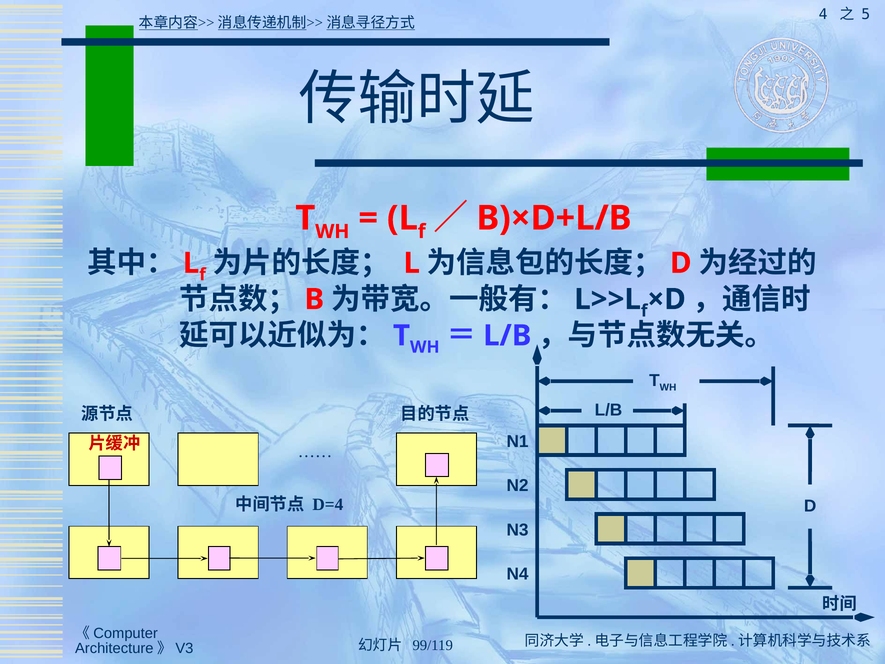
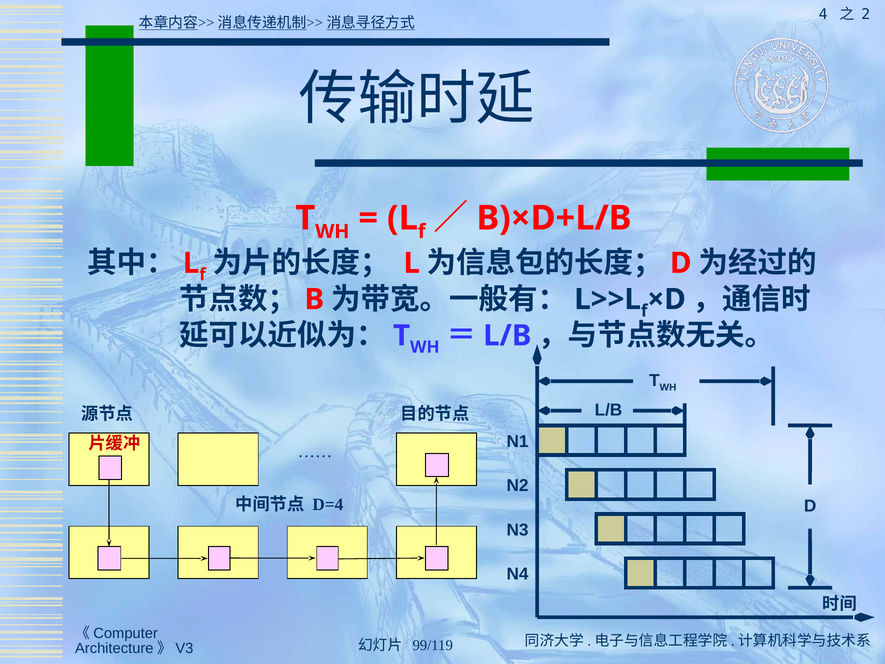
5: 5 -> 2 (866, 14)
